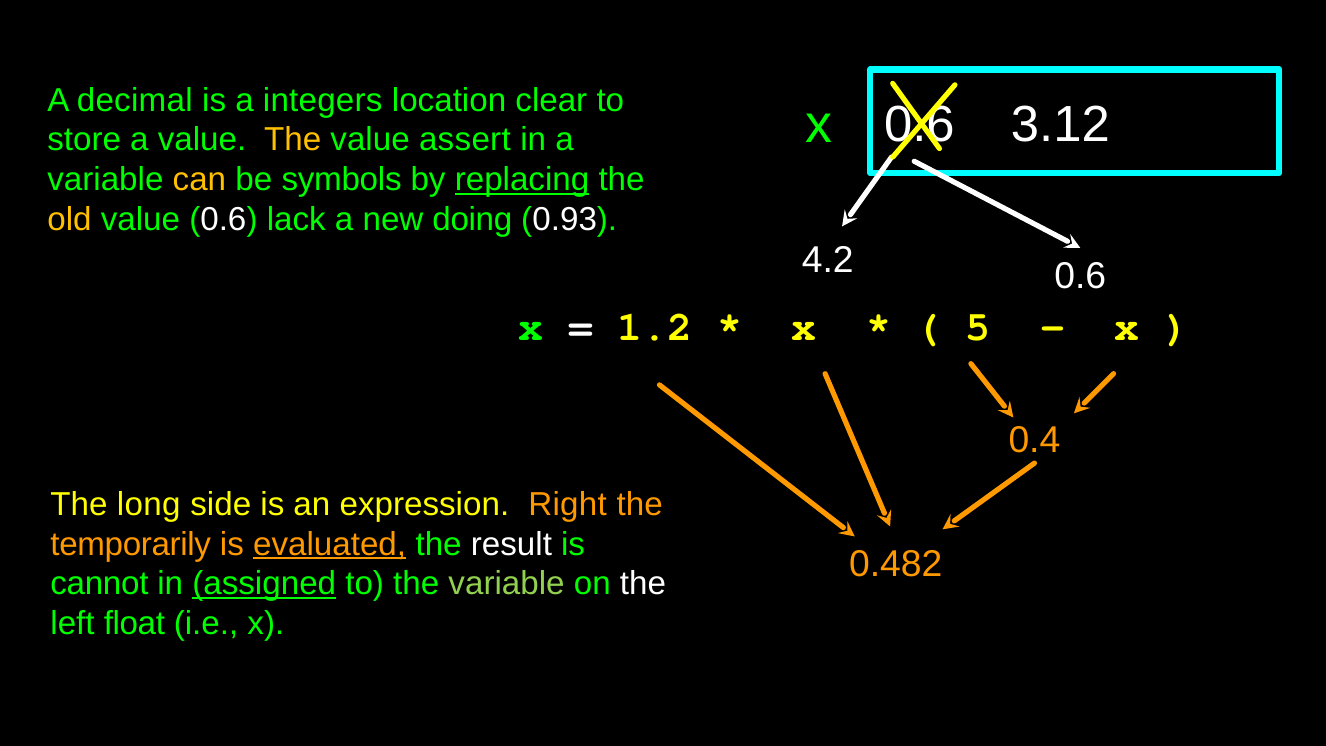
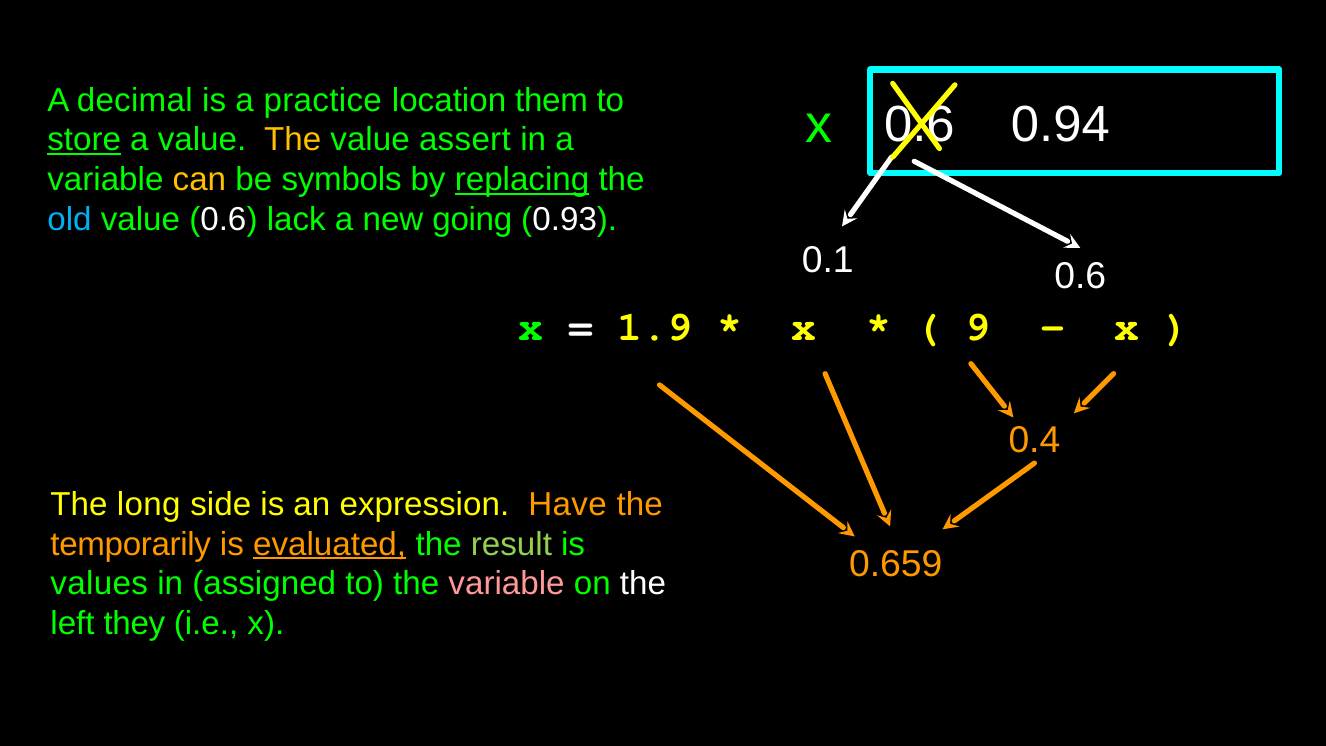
integers: integers -> practice (323, 100)
clear: clear -> them (552, 100)
3.12: 3.12 -> 0.94 (1060, 125)
store underline: none -> present (84, 140)
old colour: yellow -> light blue (69, 219)
doing: doing -> going (472, 219)
4.2: 4.2 -> 0.1 (828, 260)
1.2: 1.2 -> 1.9 (655, 327)
5: 5 -> 9 (978, 327)
Right: Right -> Have (568, 504)
result colour: white -> light green (511, 544)
0.482: 0.482 -> 0.659 (896, 564)
cannot: cannot -> values (99, 584)
assigned underline: present -> none (264, 584)
variable colour: light green -> pink (507, 584)
float: float -> they (134, 624)
